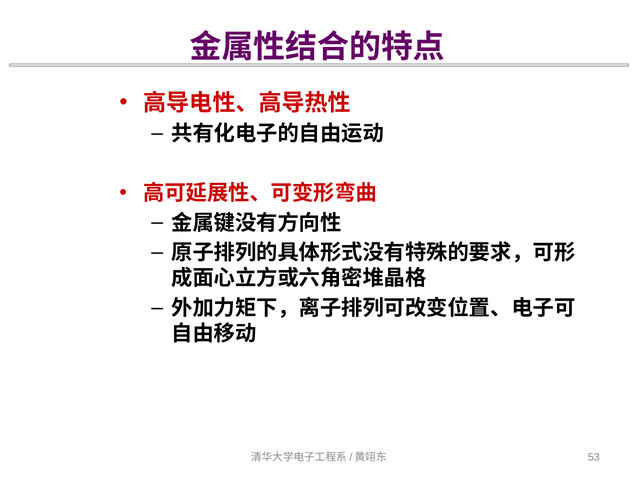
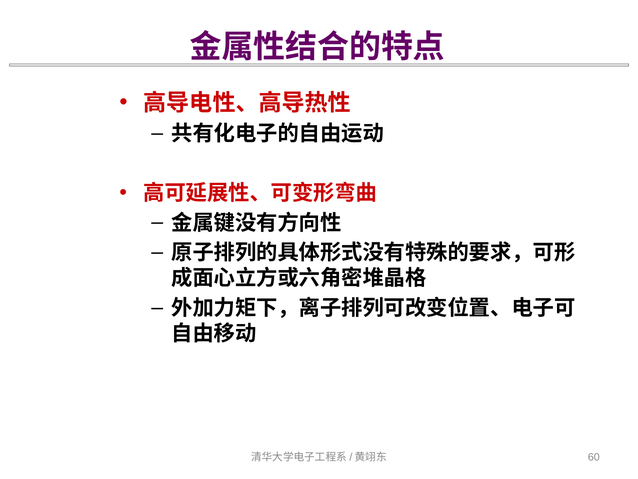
53: 53 -> 60 (594, 457)
